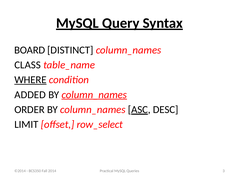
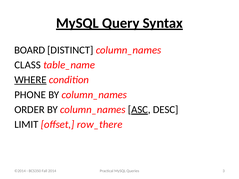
ADDED: ADDED -> PHONE (30, 95)
column_names underline: present -> none (94, 95)
row_select: row_select -> row_there (100, 125)
